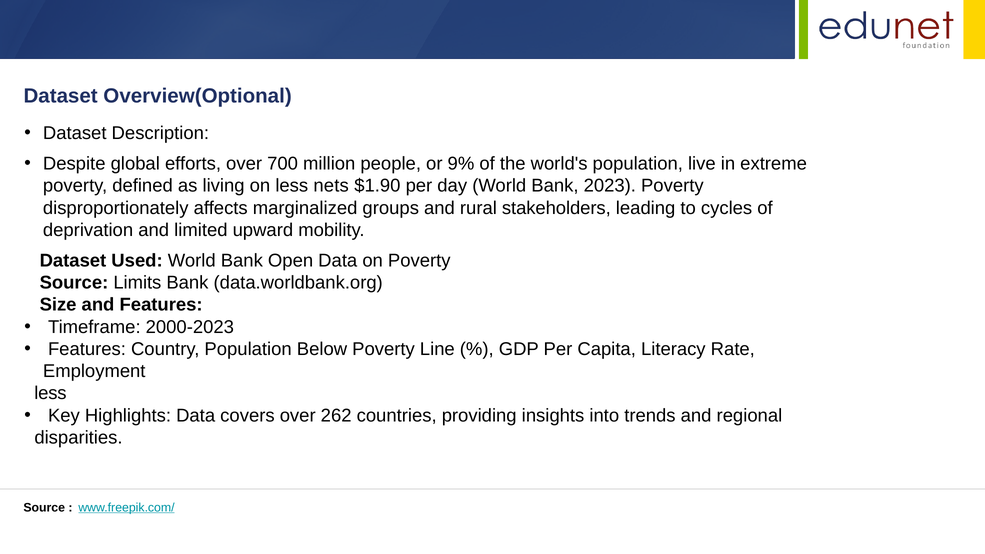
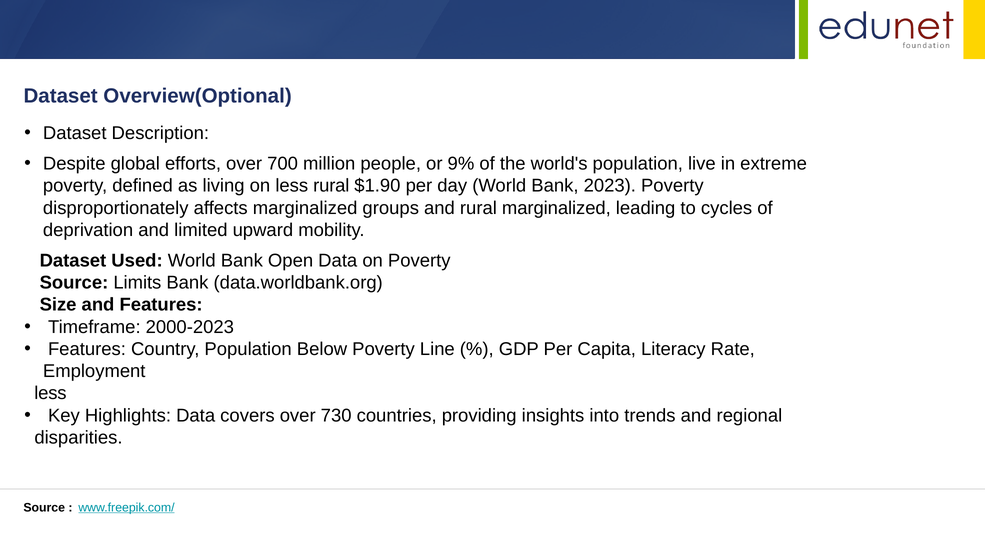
less nets: nets -> rural (331, 186)
rural stakeholders: stakeholders -> marginalized (556, 208)
262: 262 -> 730 (336, 416)
